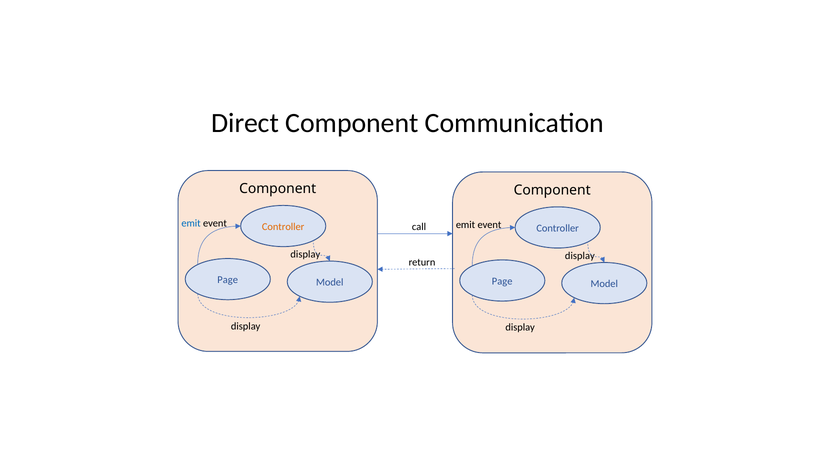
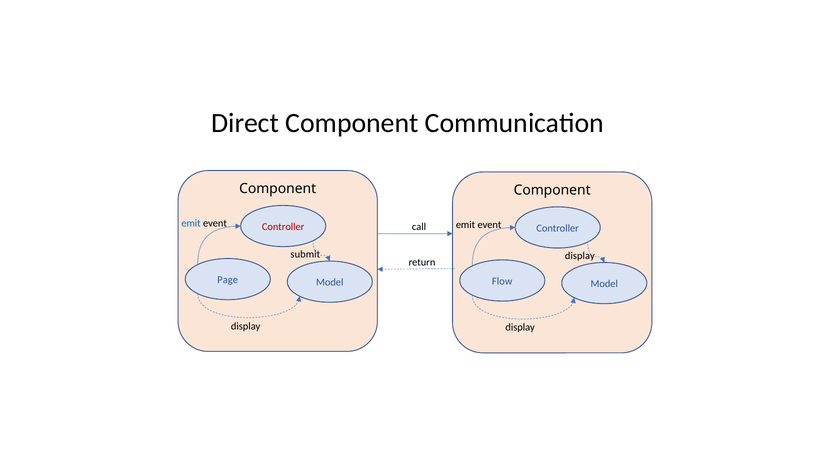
Controller colour: orange -> red (283, 227)
display: display -> submit (305, 254)
Page: Page -> Flow (502, 281)
